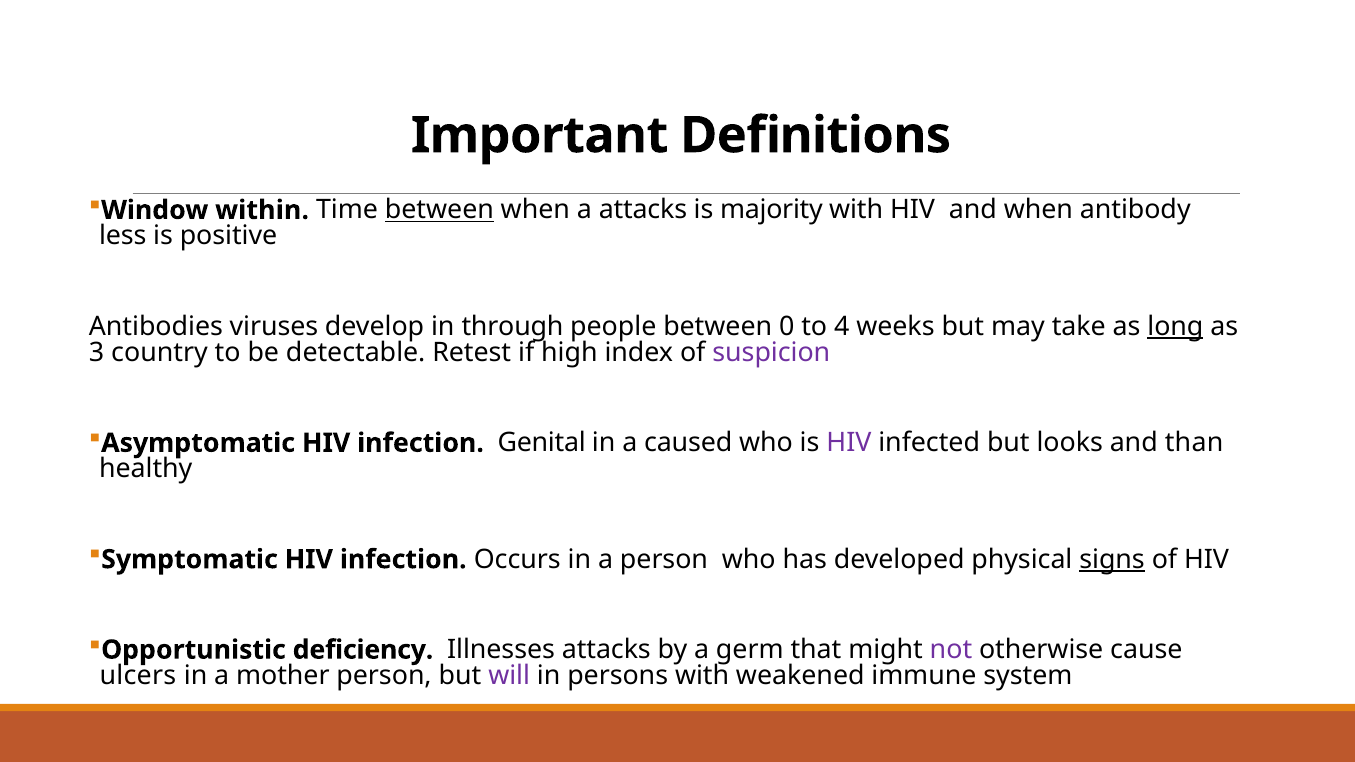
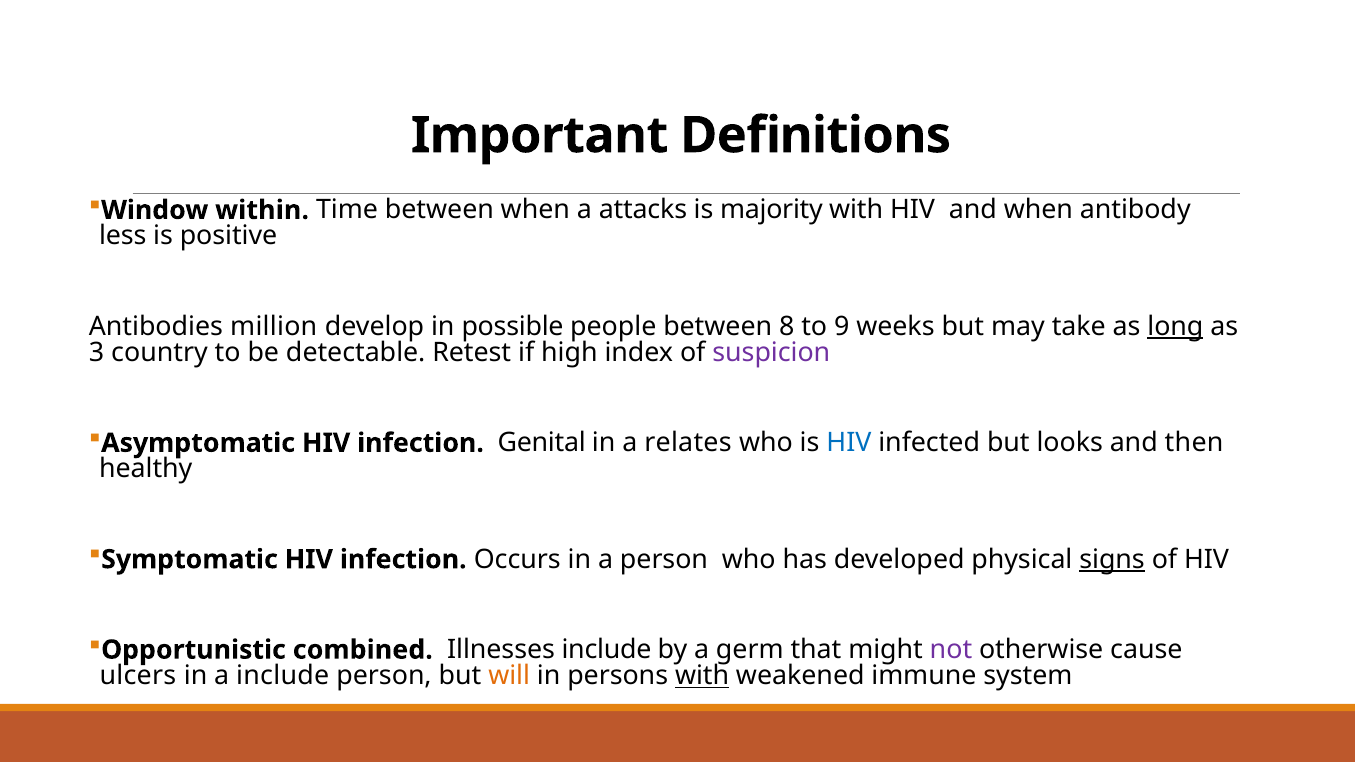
between underline: present -> none (439, 210)
viruses: viruses -> million (274, 327)
through: through -> possible (513, 327)
0: 0 -> 8 (787, 327)
4: 4 -> 9 (842, 327)
caused: caused -> relates (688, 443)
HIV colour: purple -> blue (849, 443)
than: than -> then (1194, 443)
deficiency: deficiency -> combined (363, 650)
Illnesses attacks: attacks -> include (606, 650)
a mother: mother -> include (283, 676)
will colour: purple -> orange (509, 676)
with underline: none -> present (702, 676)
